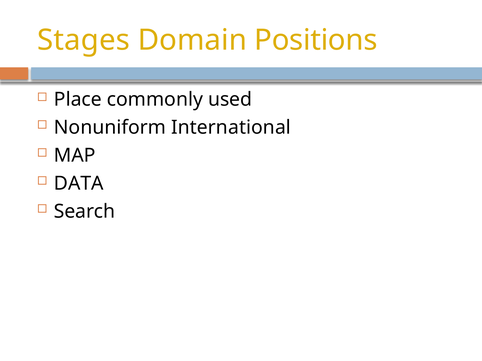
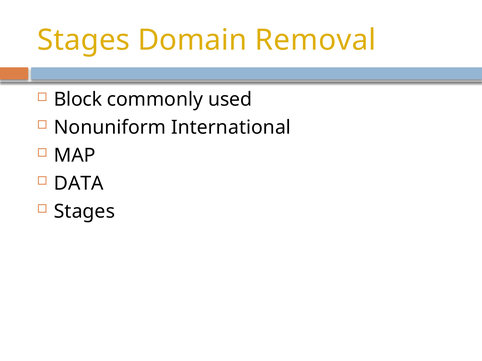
Positions: Positions -> Removal (316, 40)
Place: Place -> Block (78, 100)
Search: Search -> Stages (84, 212)
